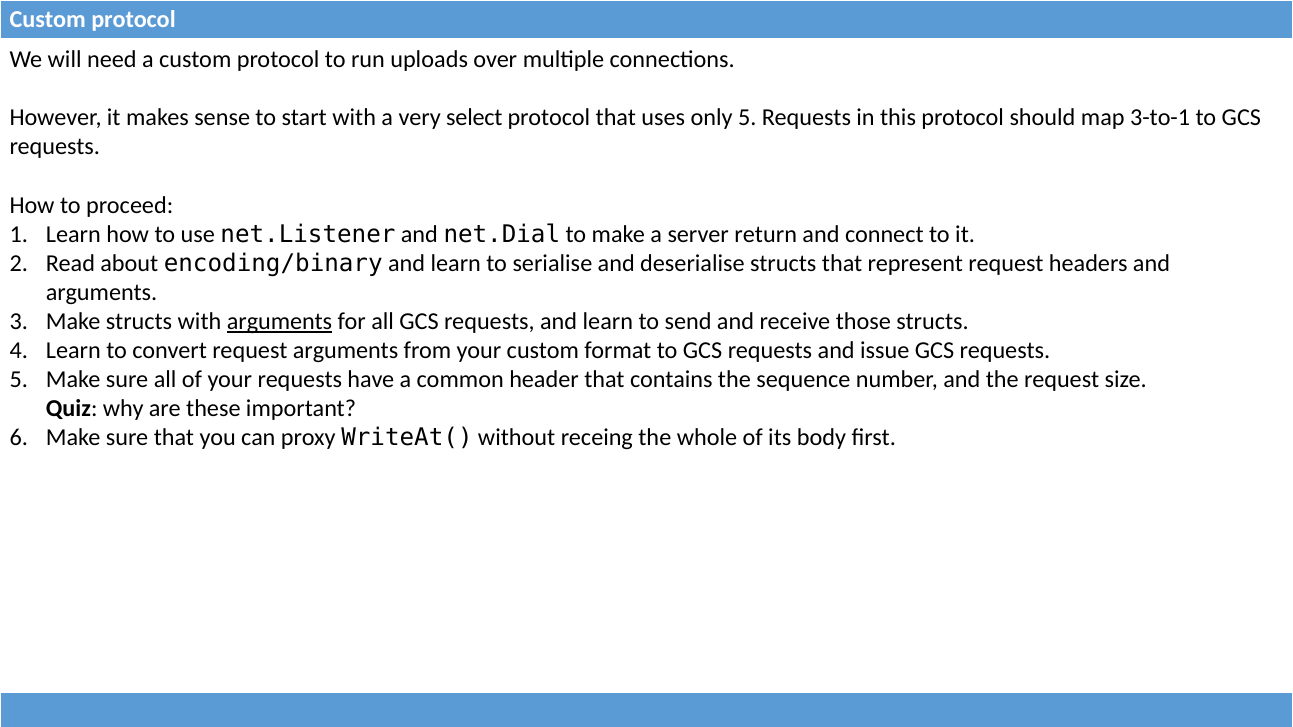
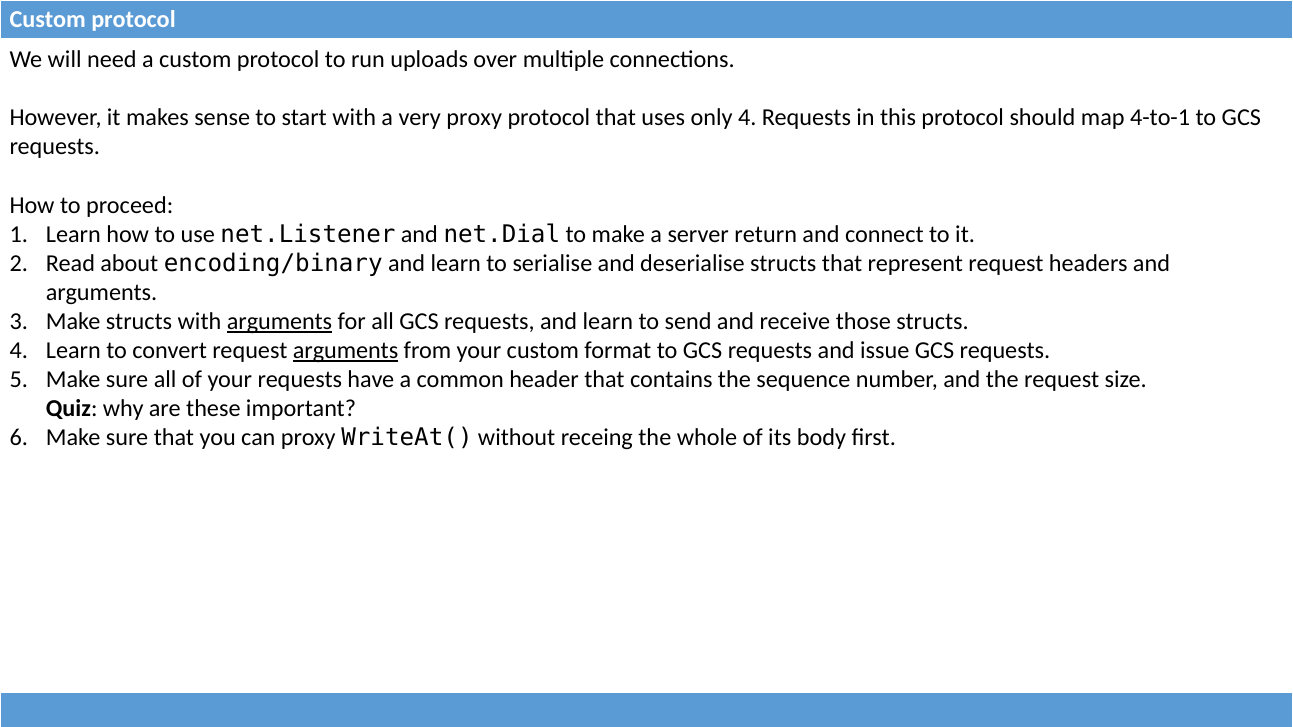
very select: select -> proxy (474, 118)
only 5: 5 -> 4 (747, 118)
3-to-1: 3-to-1 -> 4-to-1 (1160, 118)
arguments underline: none -> present (346, 351)
